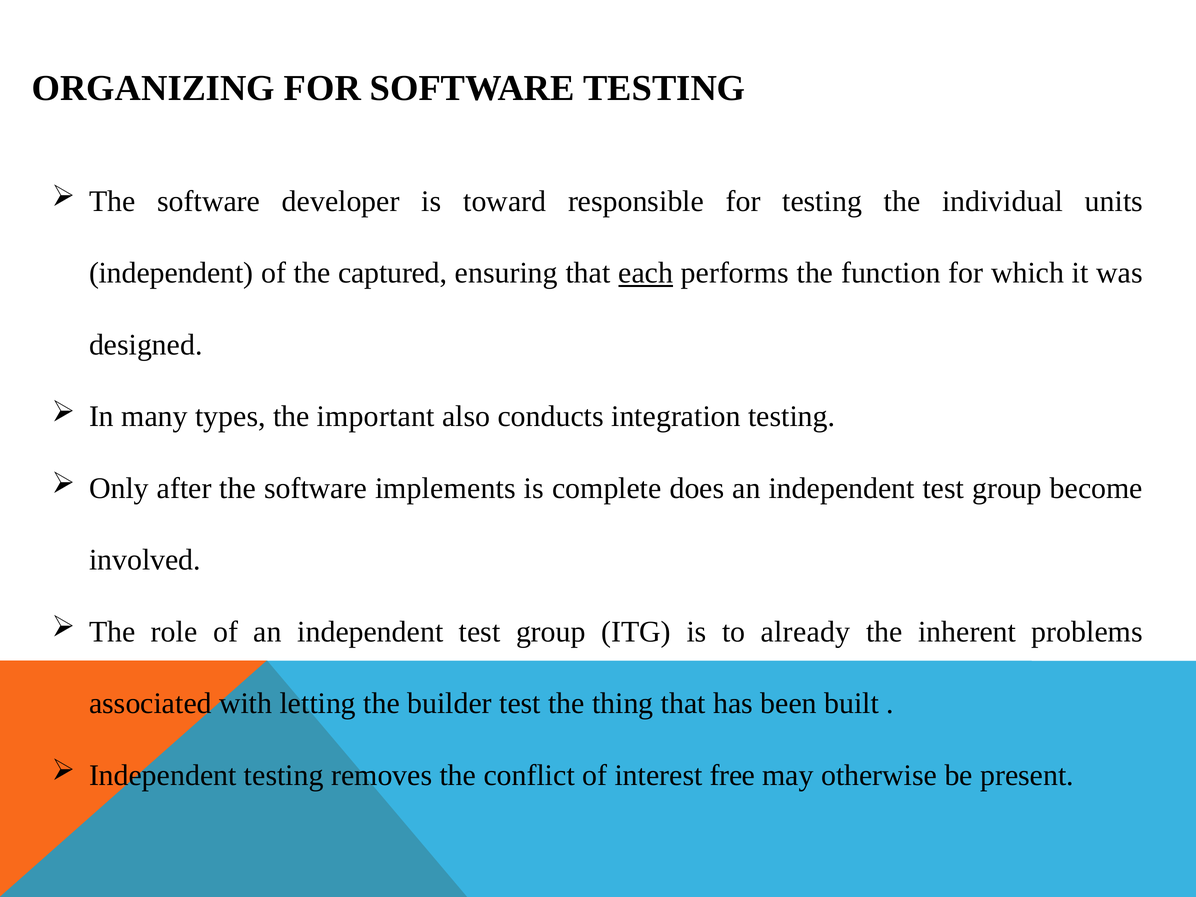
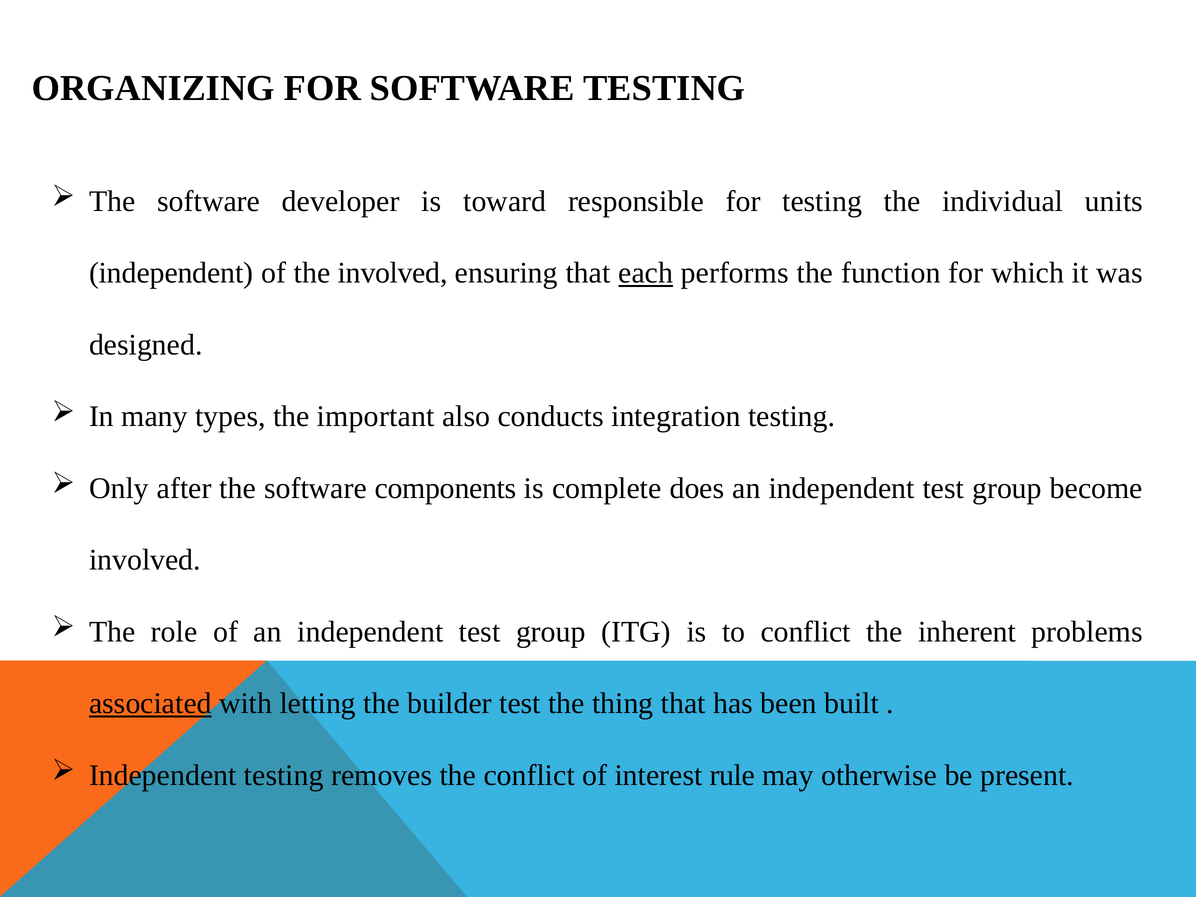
the captured: captured -> involved (393, 273)
implements: implements -> components (446, 488)
to already: already -> conflict (806, 632)
associated underline: none -> present (150, 704)
free: free -> rule (732, 775)
